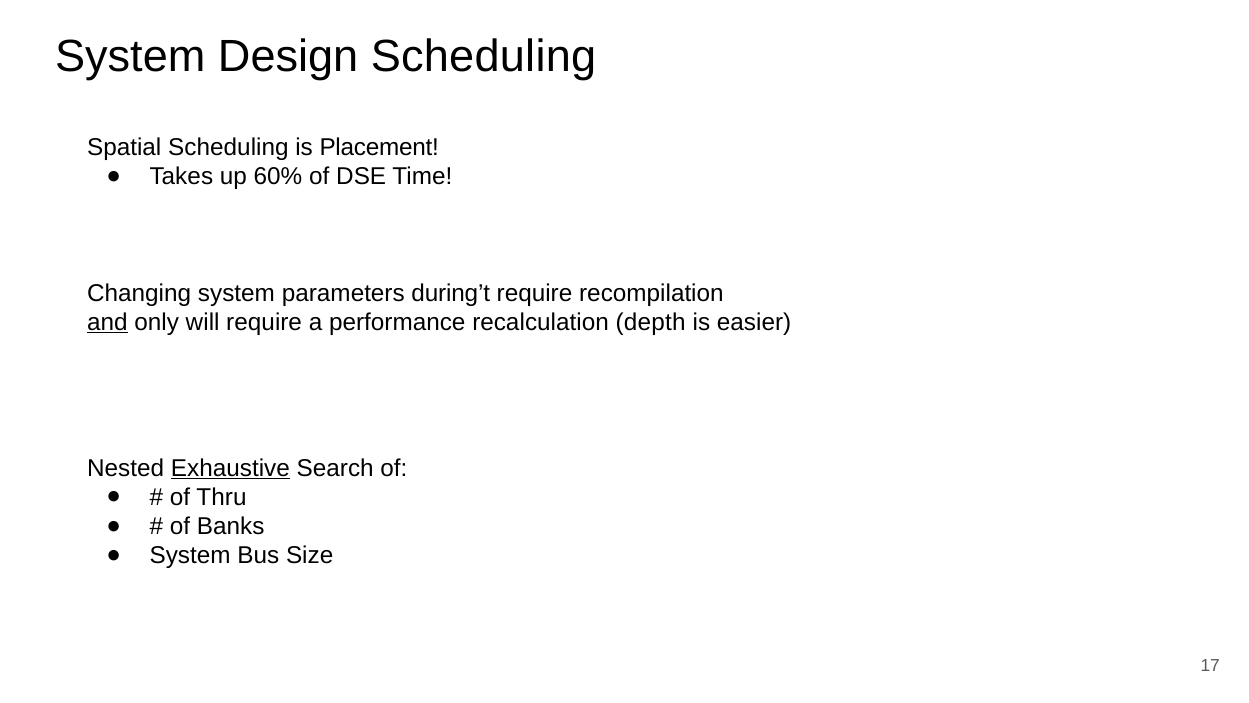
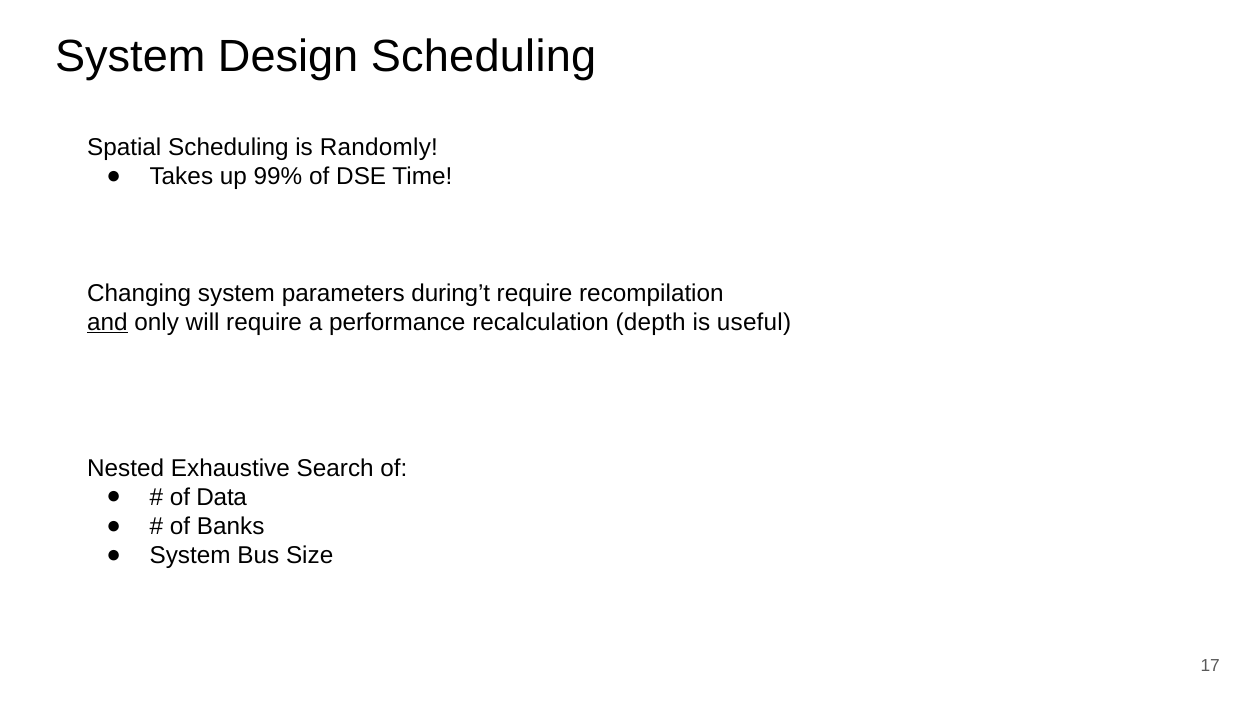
Placement: Placement -> Randomly (379, 147)
60%: 60% -> 99% (278, 176)
easier: easier -> useful (754, 322)
Exhaustive underline: present -> none (230, 468)
Thru: Thru -> Data (222, 497)
